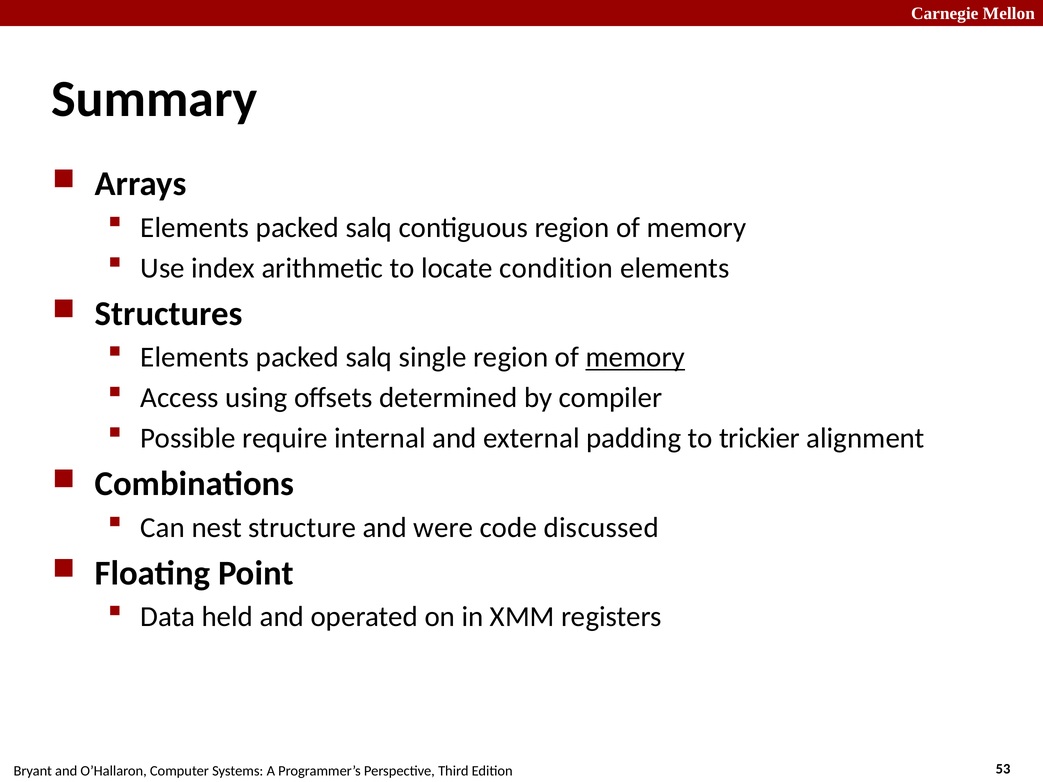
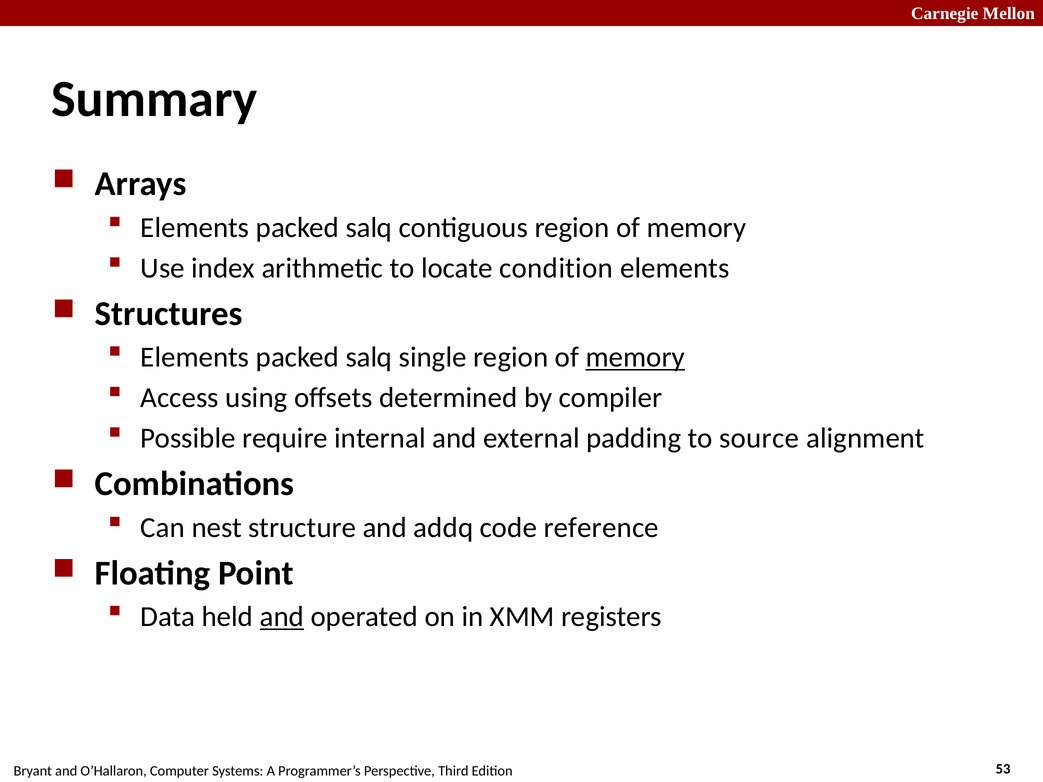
trickier: trickier -> source (759, 438)
were: were -> addq (443, 528)
discussed: discussed -> reference (601, 528)
and underline: none -> present (282, 617)
